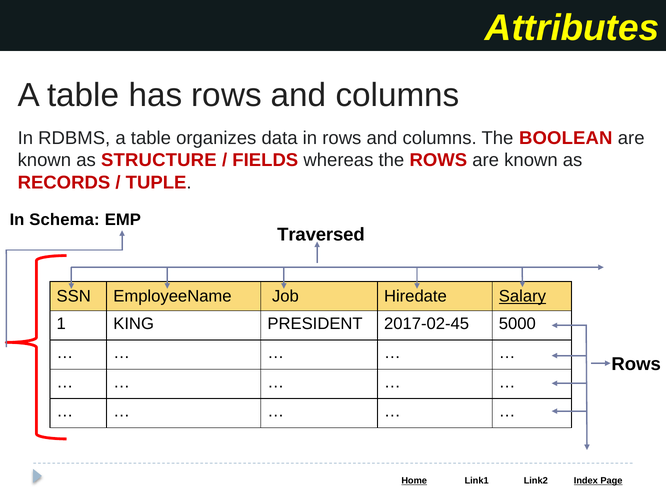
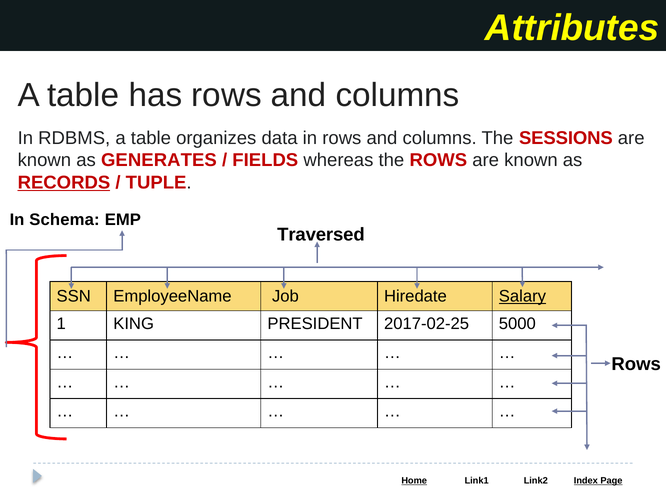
BOOLEAN: BOOLEAN -> SESSIONS (566, 138)
STRUCTURE: STRUCTURE -> GENERATES (159, 160)
RECORDS underline: none -> present (64, 182)
2017-02-45: 2017-02-45 -> 2017-02-25 (427, 323)
